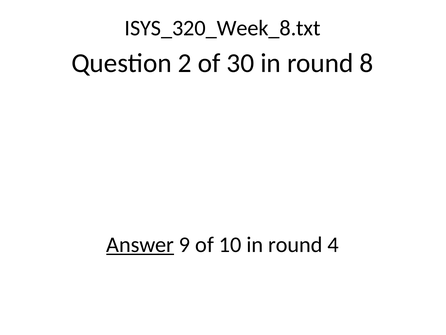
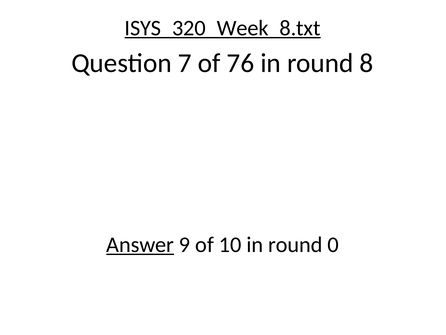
ISYS_320_Week_8.txt underline: none -> present (223, 28)
2: 2 -> 7 (185, 63)
30: 30 -> 76 (240, 63)
4: 4 -> 0 (333, 244)
